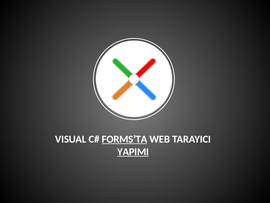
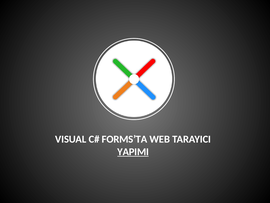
FORMS’TA underline: present -> none (125, 139)
